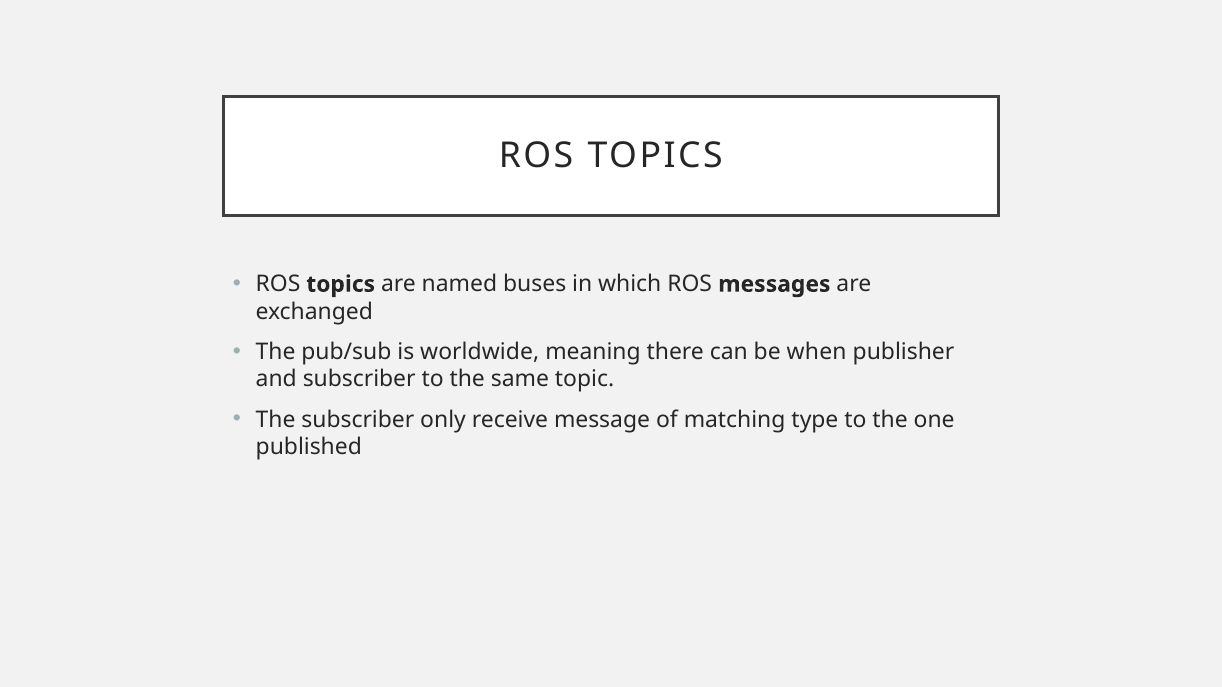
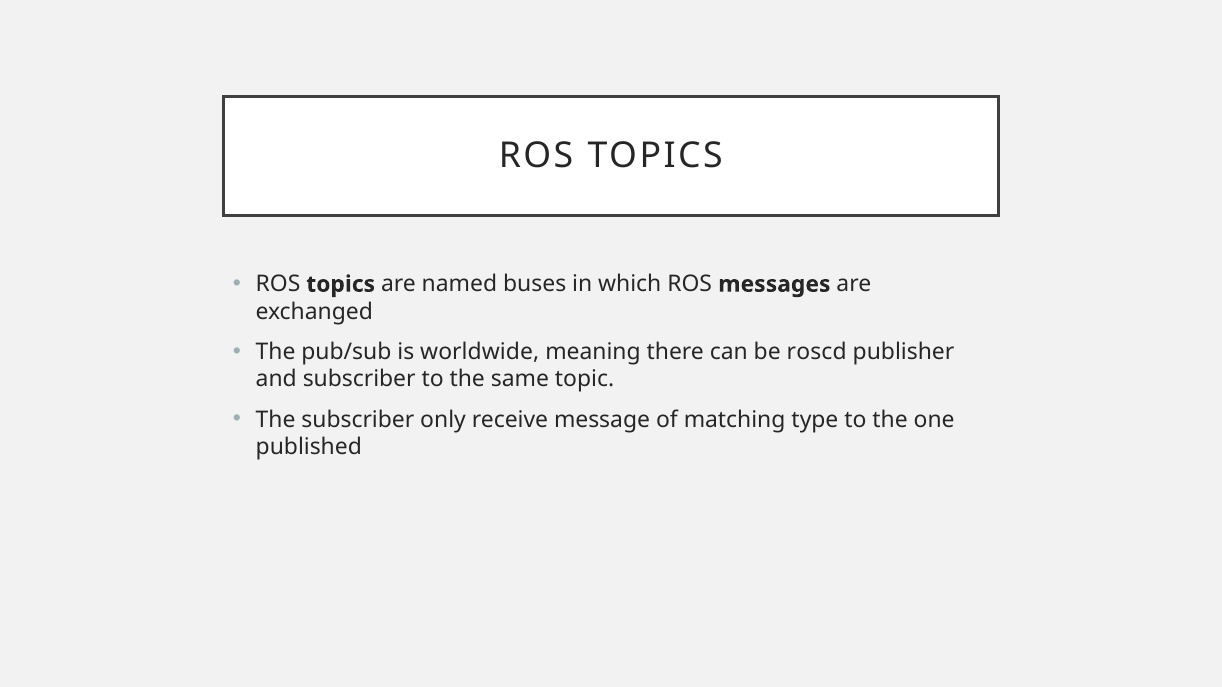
when: when -> roscd (817, 352)
